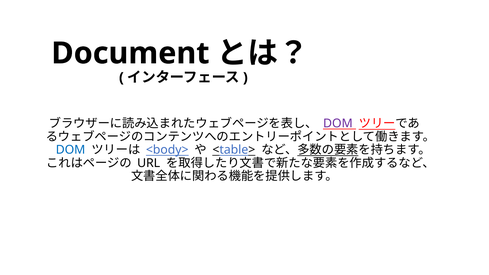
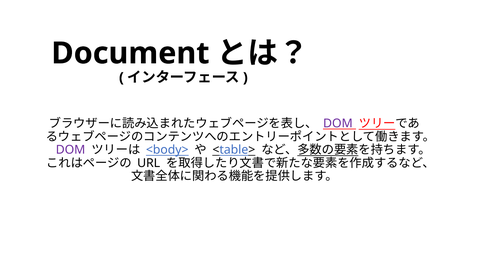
DOM colour: blue -> purple (71, 150)
